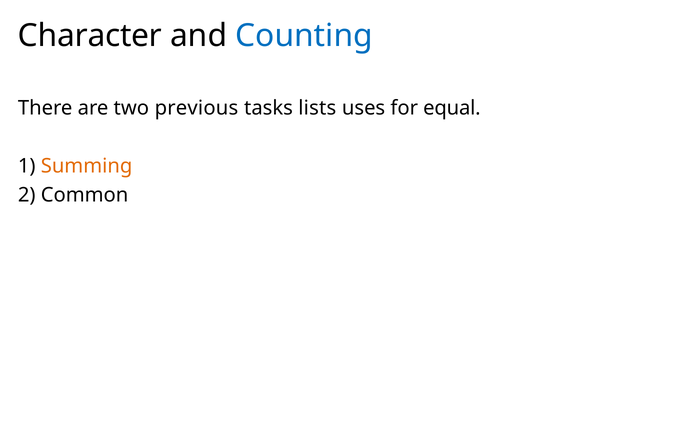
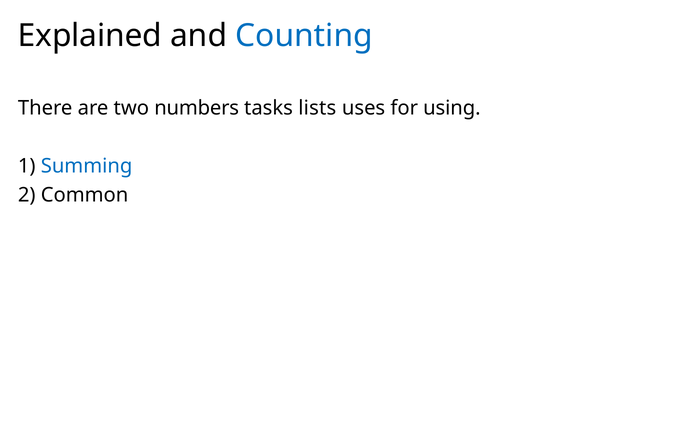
Character: Character -> Explained (90, 36)
previous: previous -> numbers (197, 108)
equal: equal -> using (452, 108)
Summing colour: orange -> blue (87, 166)
